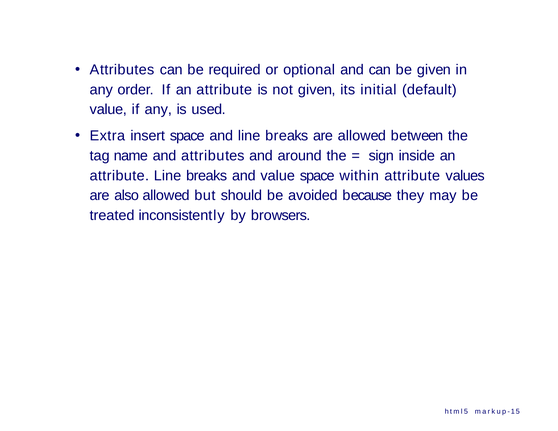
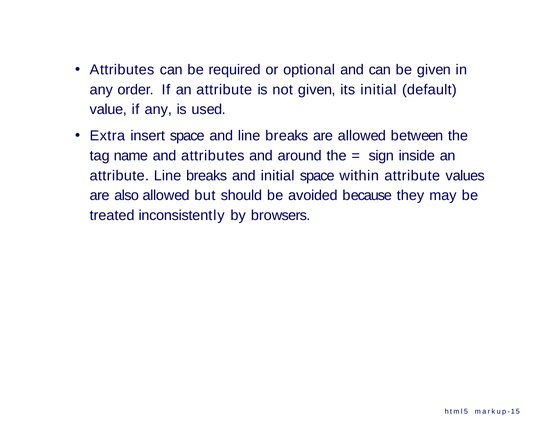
and value: value -> initial (278, 176)
